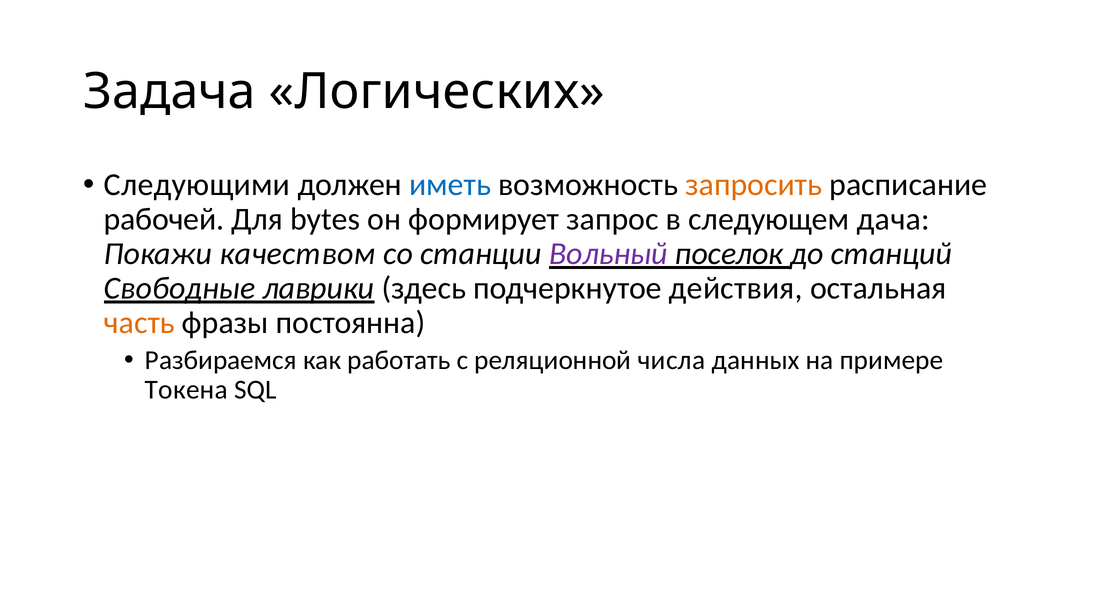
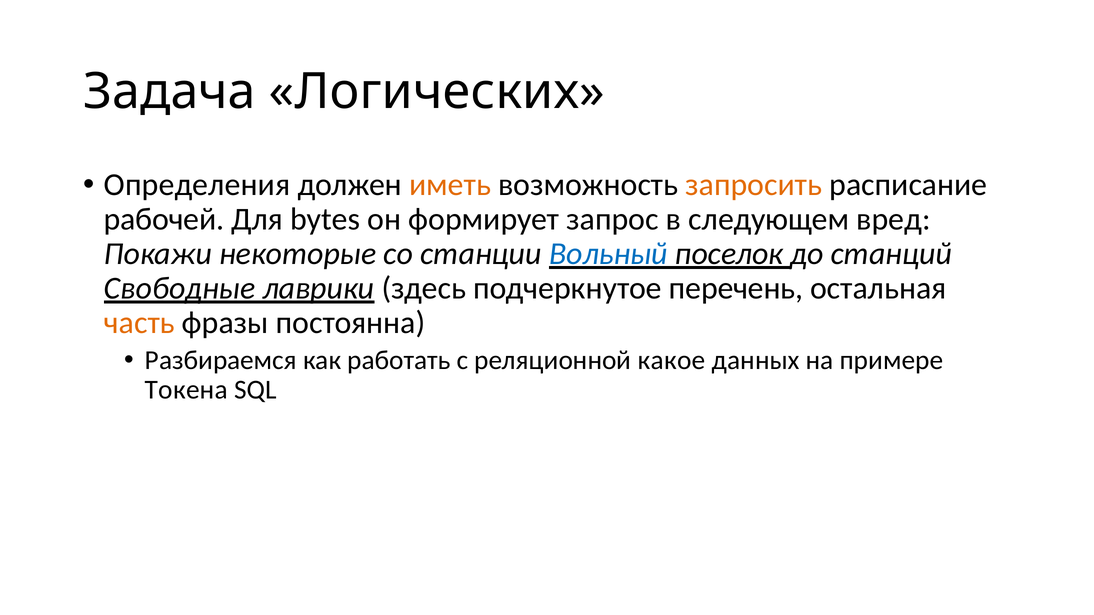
Следующими: Следующими -> Определения (197, 185)
иметь colour: blue -> orange (450, 185)
дача: дача -> вред (894, 219)
качеством: качеством -> некоторые (298, 254)
Вольный colour: purple -> blue (608, 254)
действия: действия -> перечень (736, 288)
числа: числа -> какое (672, 361)
